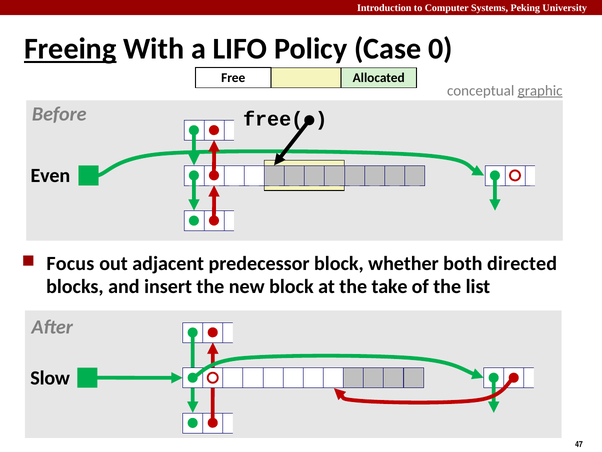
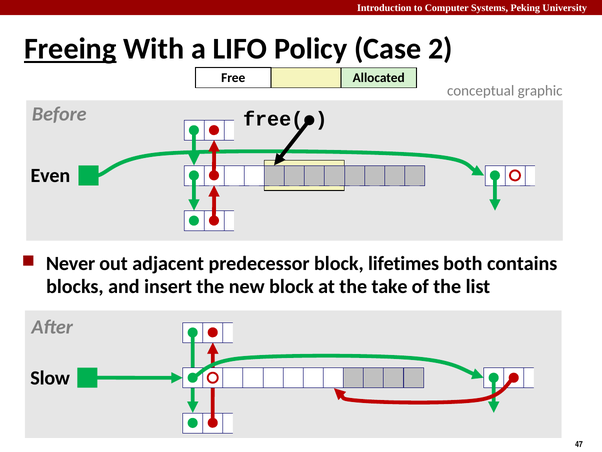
0: 0 -> 2 (440, 49)
graphic underline: present -> none (540, 90)
Focus: Focus -> Never (71, 263)
whether: whether -> lifetimes (404, 263)
directed: directed -> contains (522, 263)
